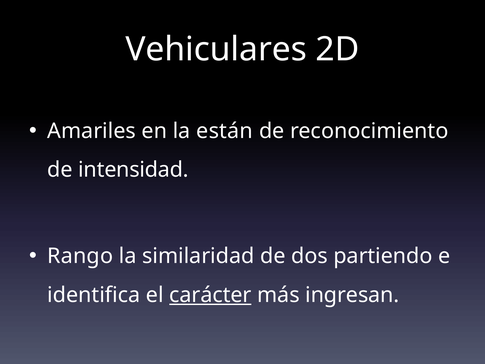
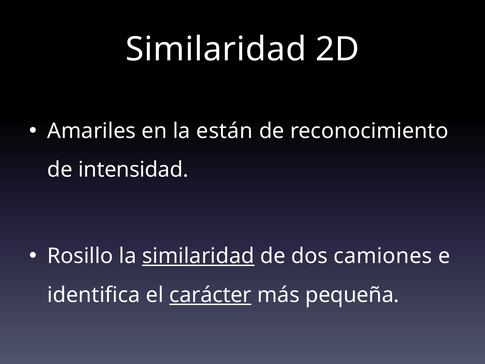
Vehiculares: Vehiculares -> Similaridad (216, 49)
Rango: Rango -> Rosillo (80, 256)
similaridad underline: none -> present (198, 256)
partiendo: partiendo -> camiones (383, 256)
ingresan: ingresan -> pequeña (352, 295)
